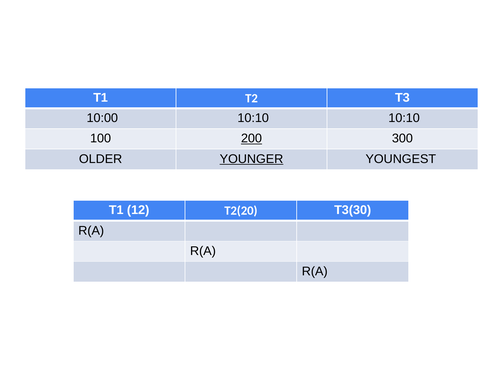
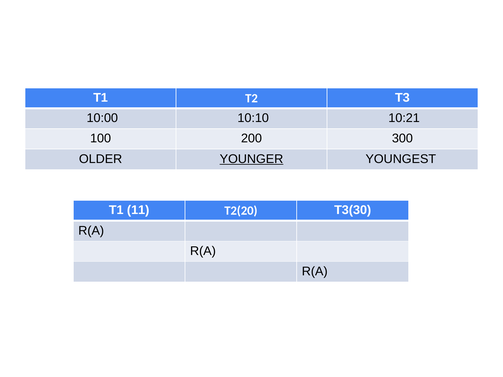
10:10 10:10: 10:10 -> 10:21 (404, 118)
200 underline: present -> none (251, 139)
12: 12 -> 11 (138, 210)
